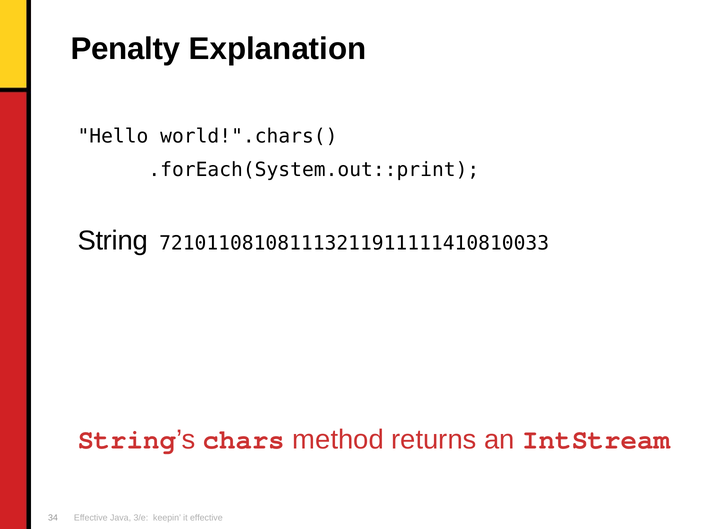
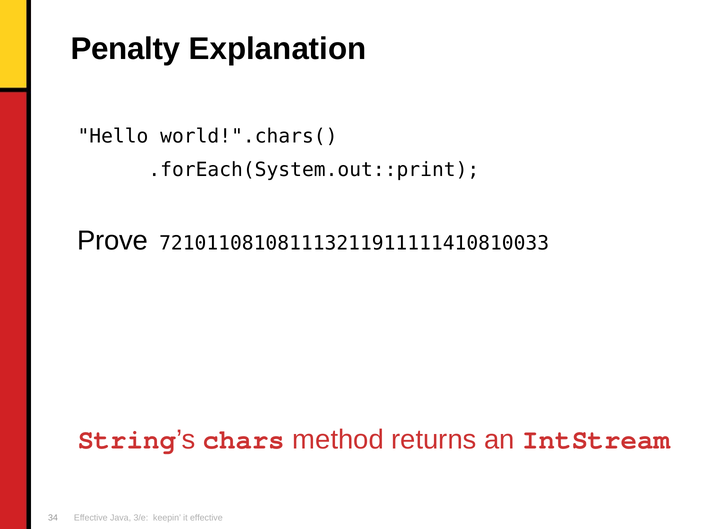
String: String -> Prove (113, 241)
